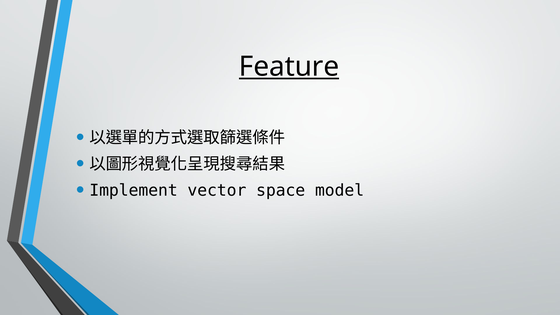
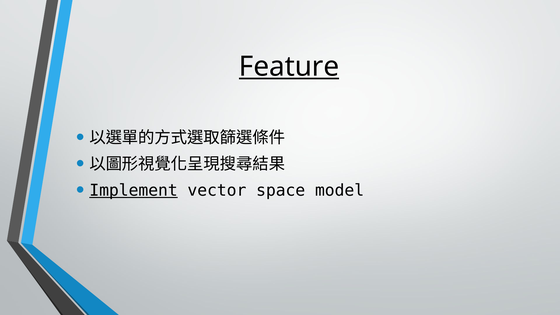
Implement underline: none -> present (134, 190)
